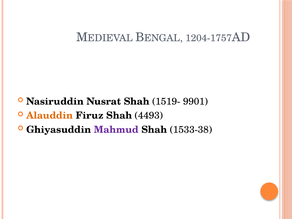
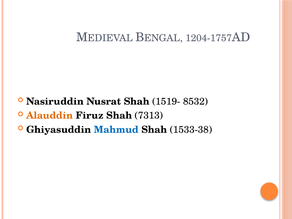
9901: 9901 -> 8532 (196, 101)
4493: 4493 -> 7313 (149, 116)
Mahmud colour: purple -> blue (116, 130)
